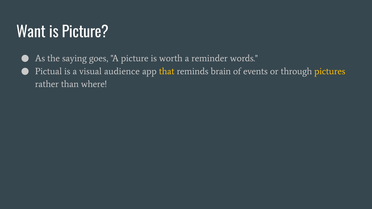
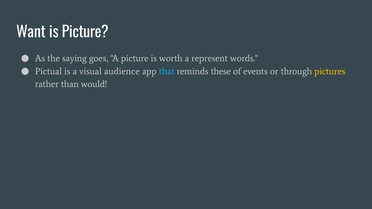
reminder: reminder -> represent (210, 59)
that colour: yellow -> light blue (167, 71)
brain: brain -> these (221, 71)
where: where -> would (94, 84)
